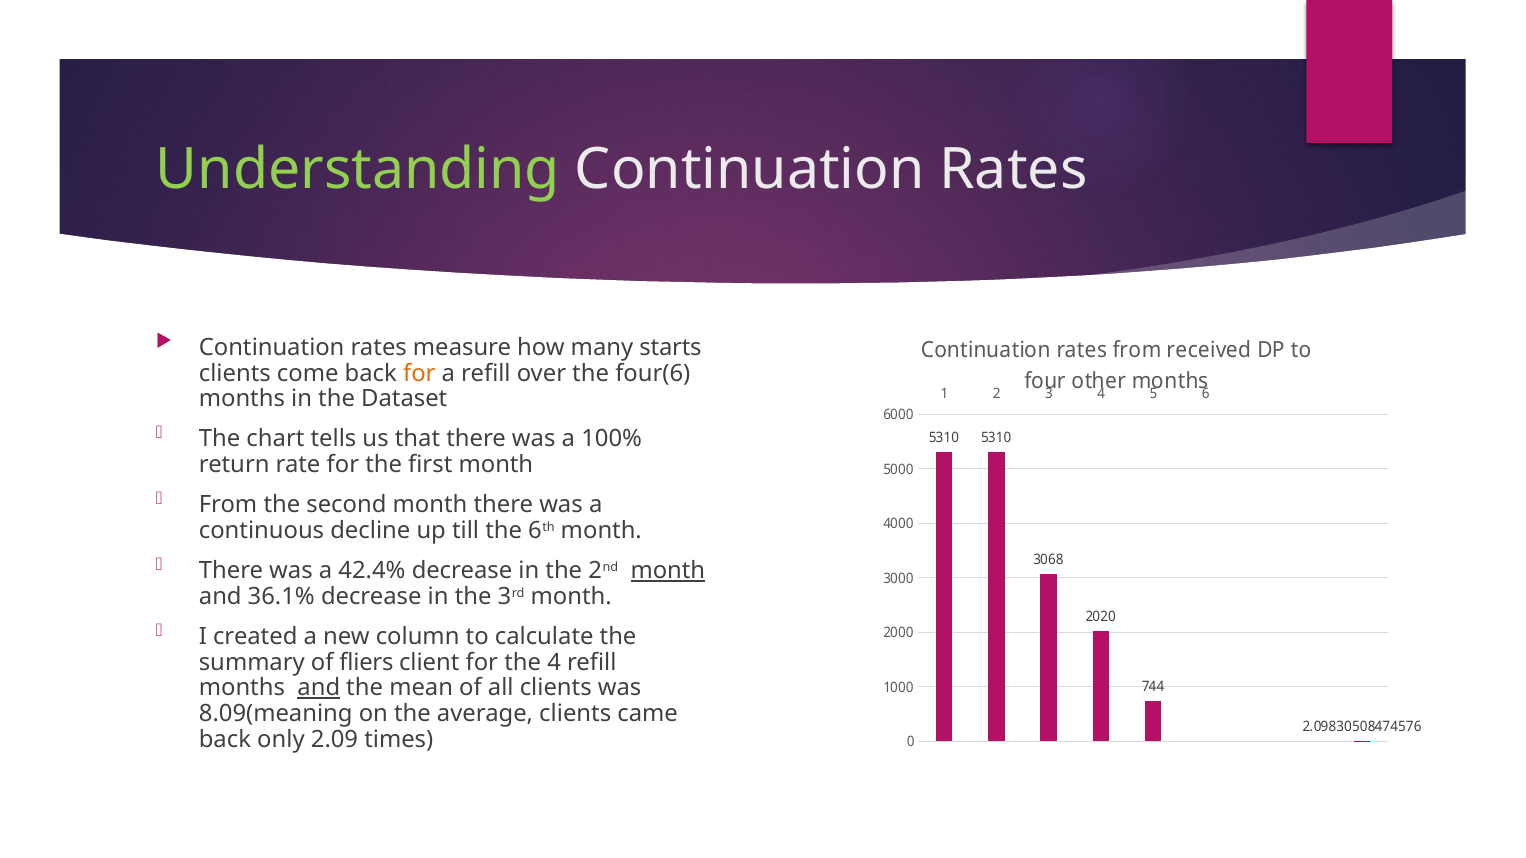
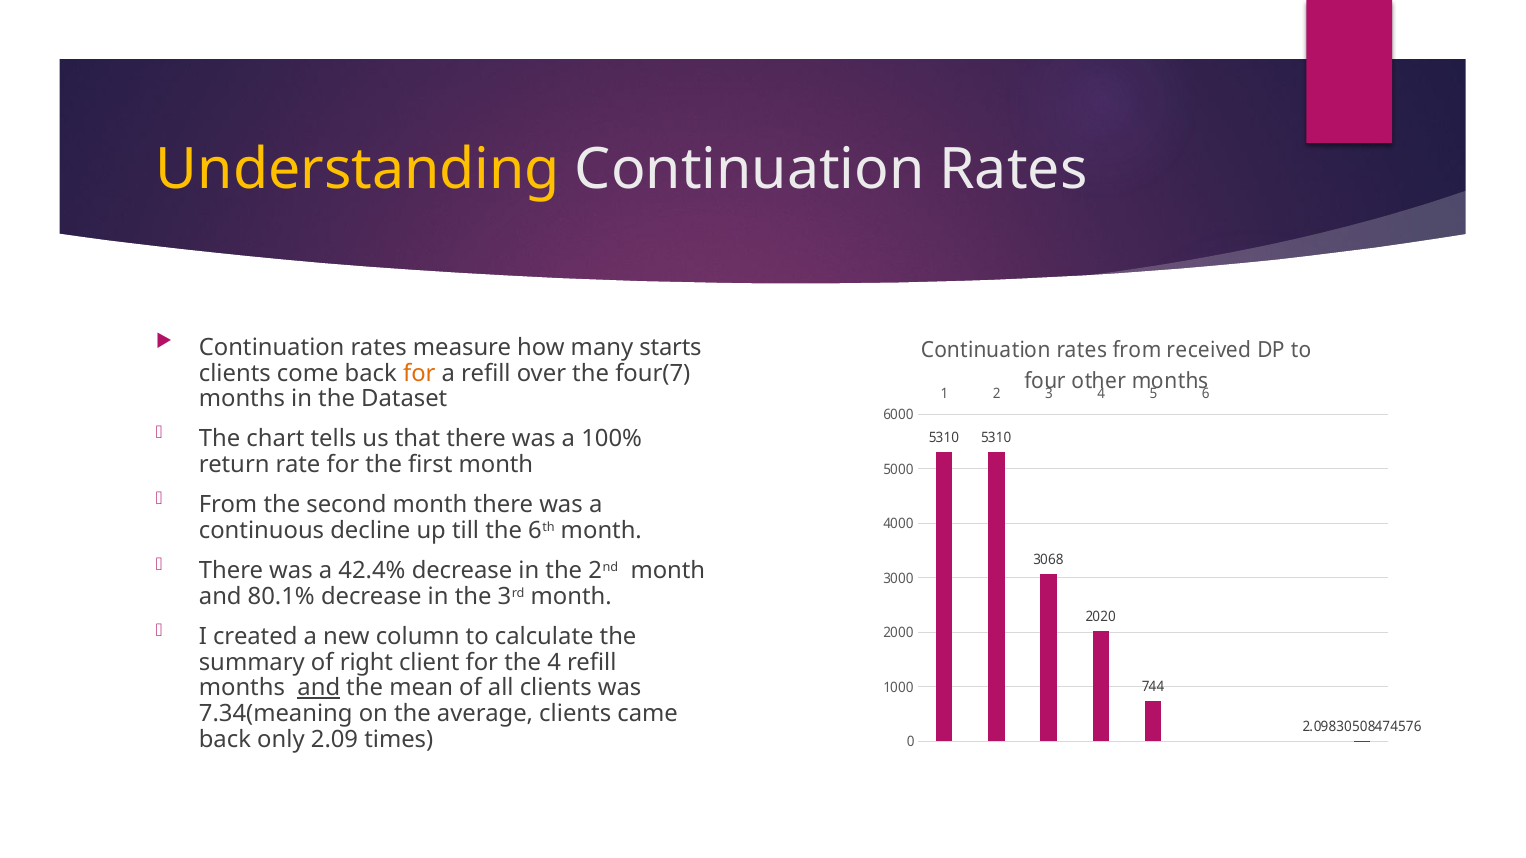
Understanding colour: light green -> yellow (358, 170)
four(6: four(6 -> four(7 (653, 373)
month underline: present -> none (668, 571)
36.1%: 36.1% -> 80.1% (281, 597)
fliers: fliers -> right (366, 662)
8.09(meaning: 8.09(meaning -> 7.34(meaning (276, 714)
